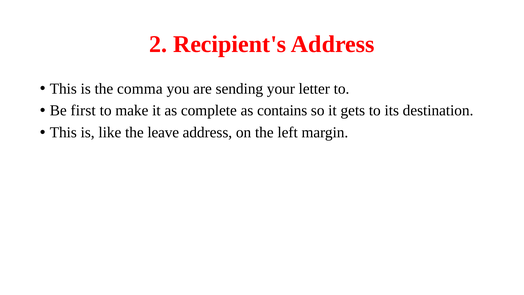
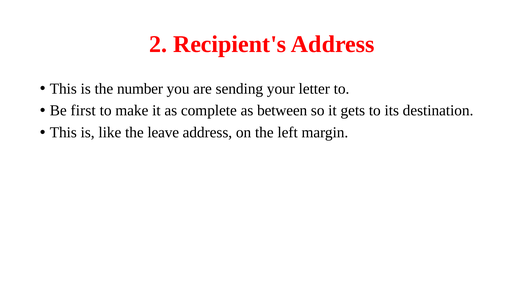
comma: comma -> number (140, 89)
contains: contains -> between (282, 111)
